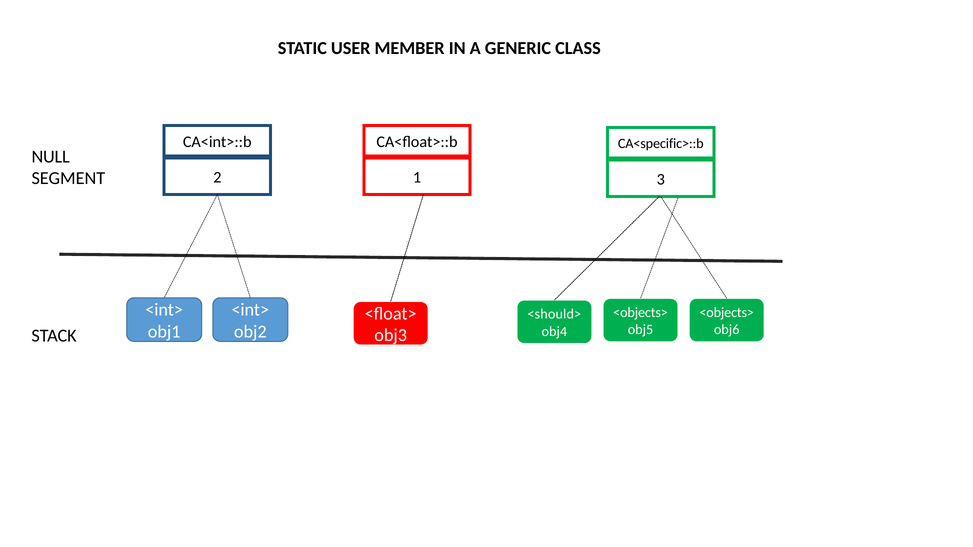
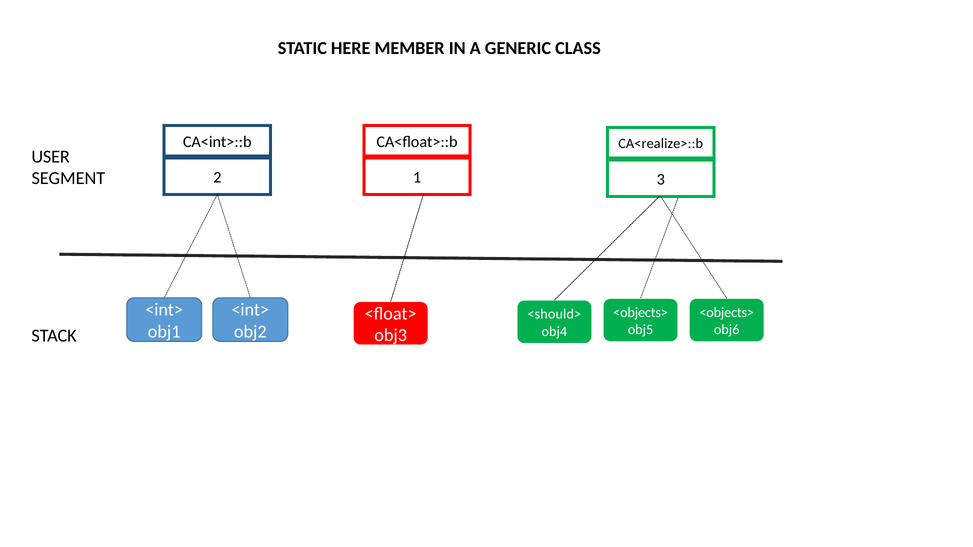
USER: USER -> HERE (351, 48)
CA<specific>::b: CA<specific>::b -> CA<realize>::b (661, 144)
NULL: NULL -> USER (51, 157)
